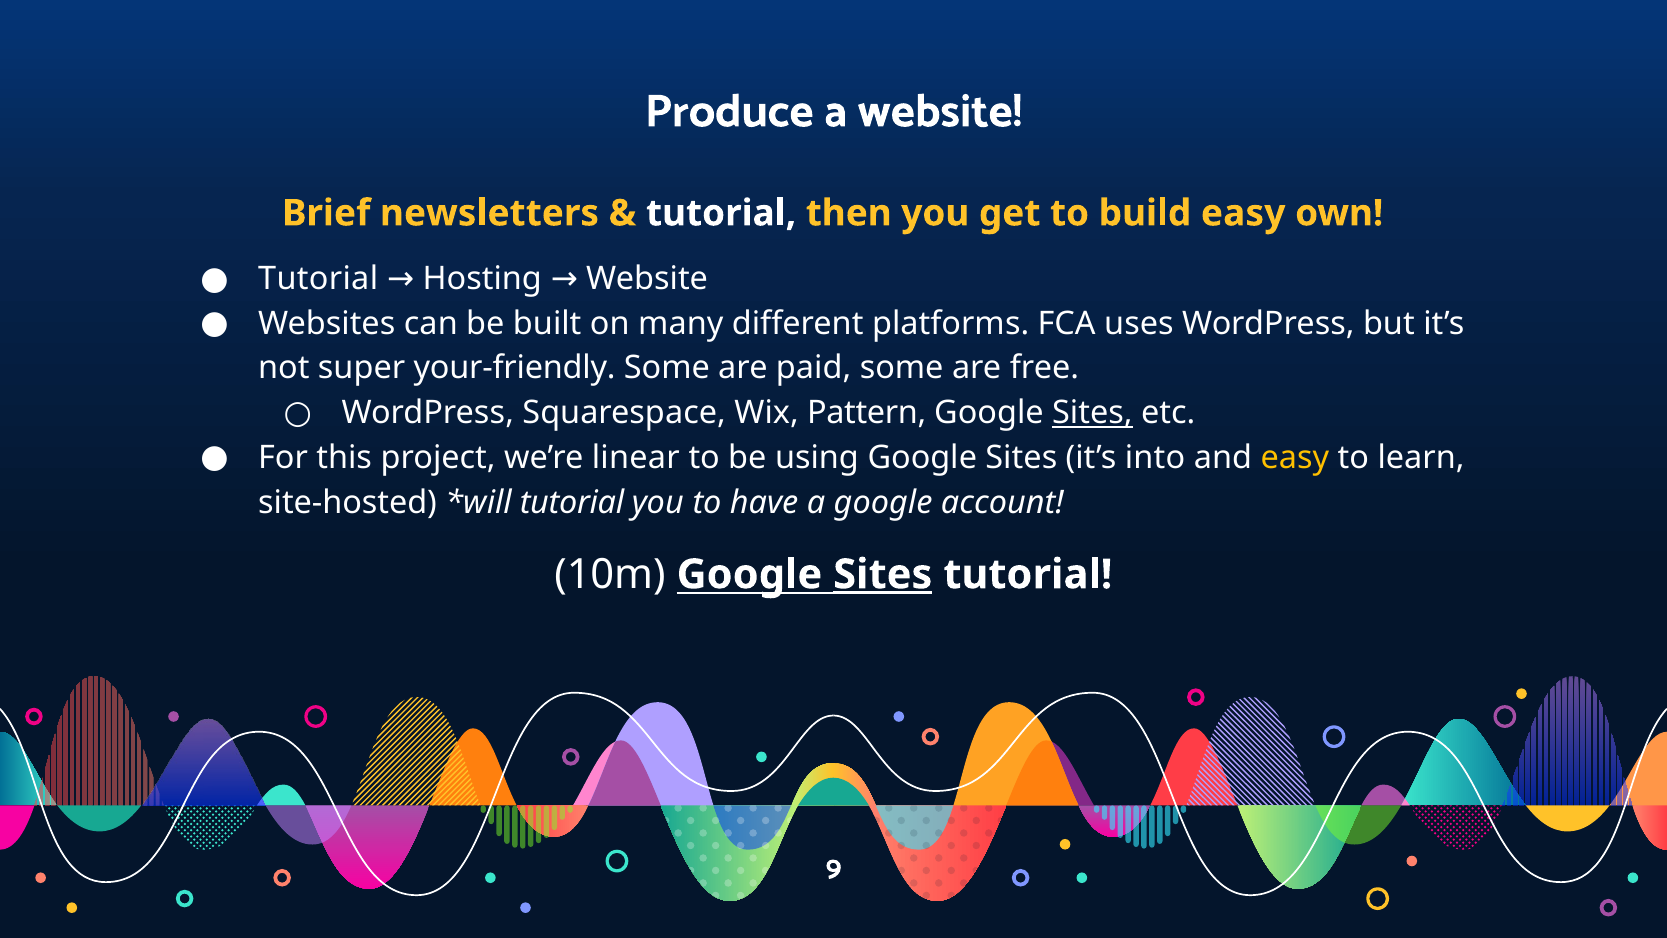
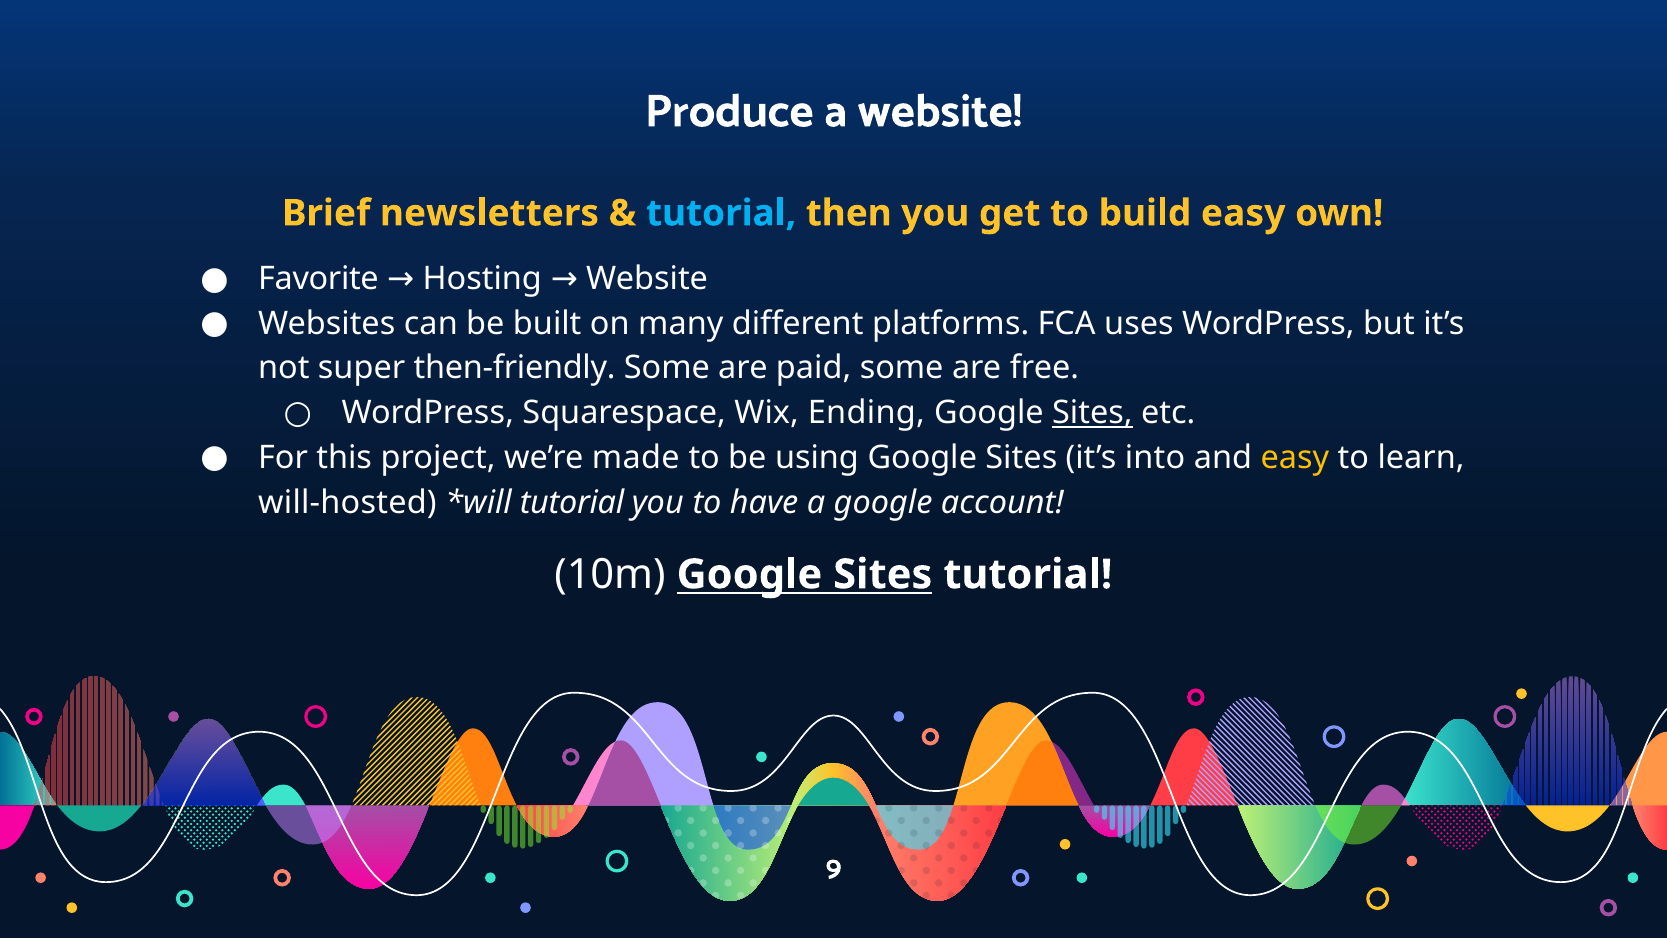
tutorial colour: white -> light blue (721, 213)
Tutorial: Tutorial -> Favorite (318, 279)
your-friendly: your-friendly -> then-friendly (515, 368)
Pattern: Pattern -> Ending (866, 413)
linear: linear -> made (636, 458)
site-hosted: site-hosted -> will-hosted (347, 502)
Sites underline: present -> none (883, 574)
